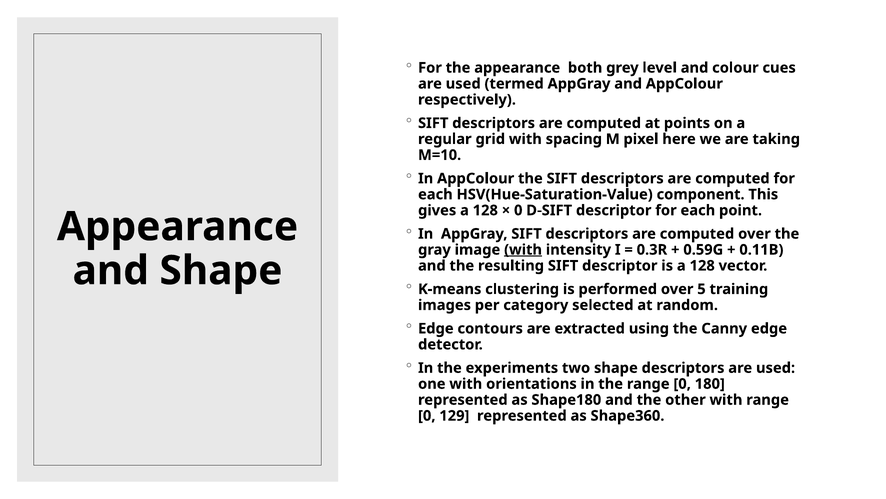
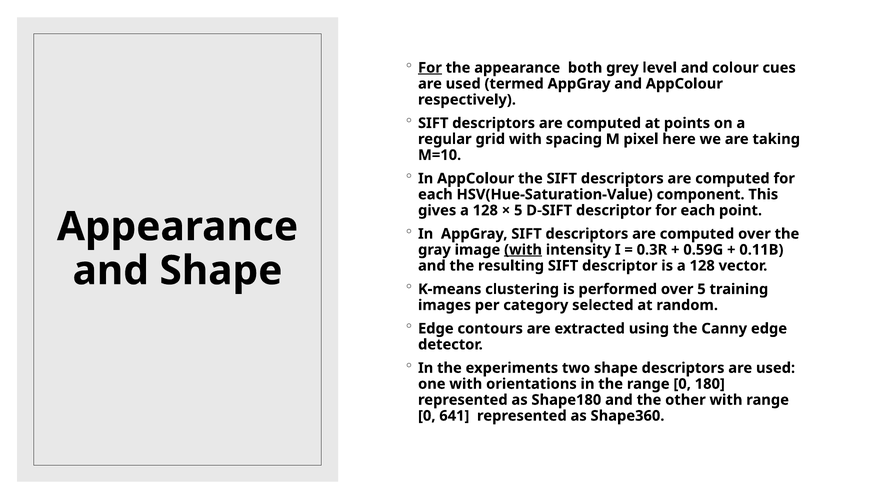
For underline: none -> present (430, 68)
0: 0 -> 5 (518, 210)
129: 129 -> 641 (454, 415)
